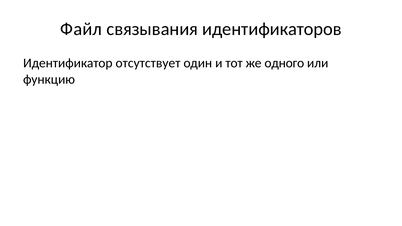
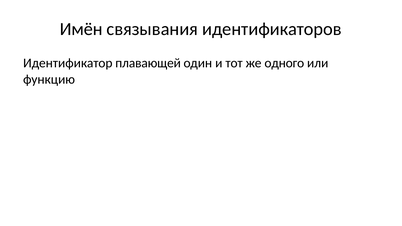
Файл: Файл -> Имён (81, 29)
Идентификатор отсутствует: отсутствует -> плавающей (148, 63)
